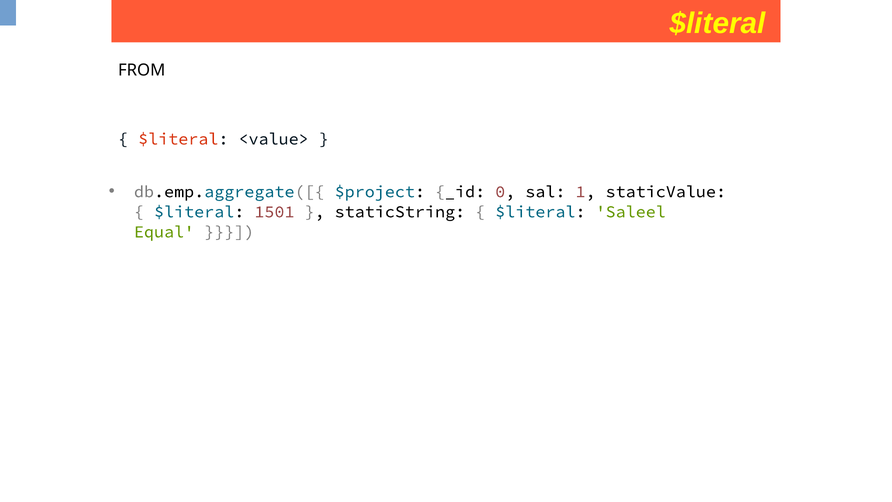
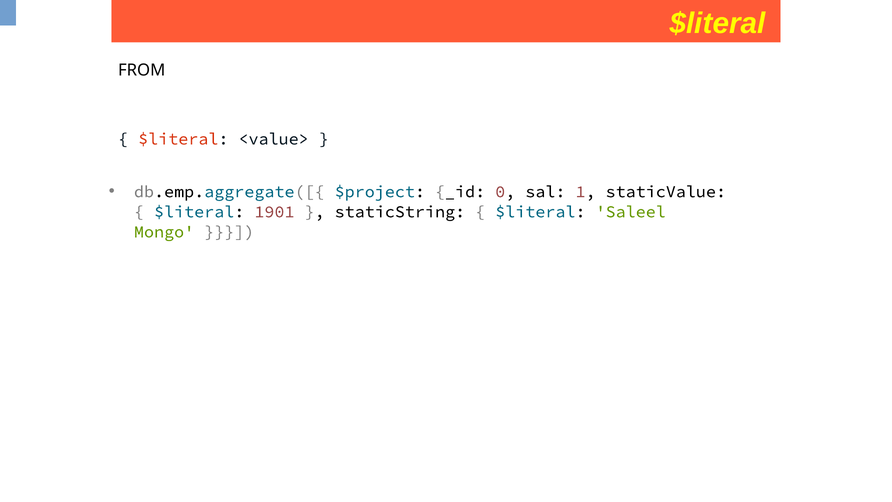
1501: 1501 -> 1901 (274, 212)
Equal: Equal -> Mongo (164, 232)
